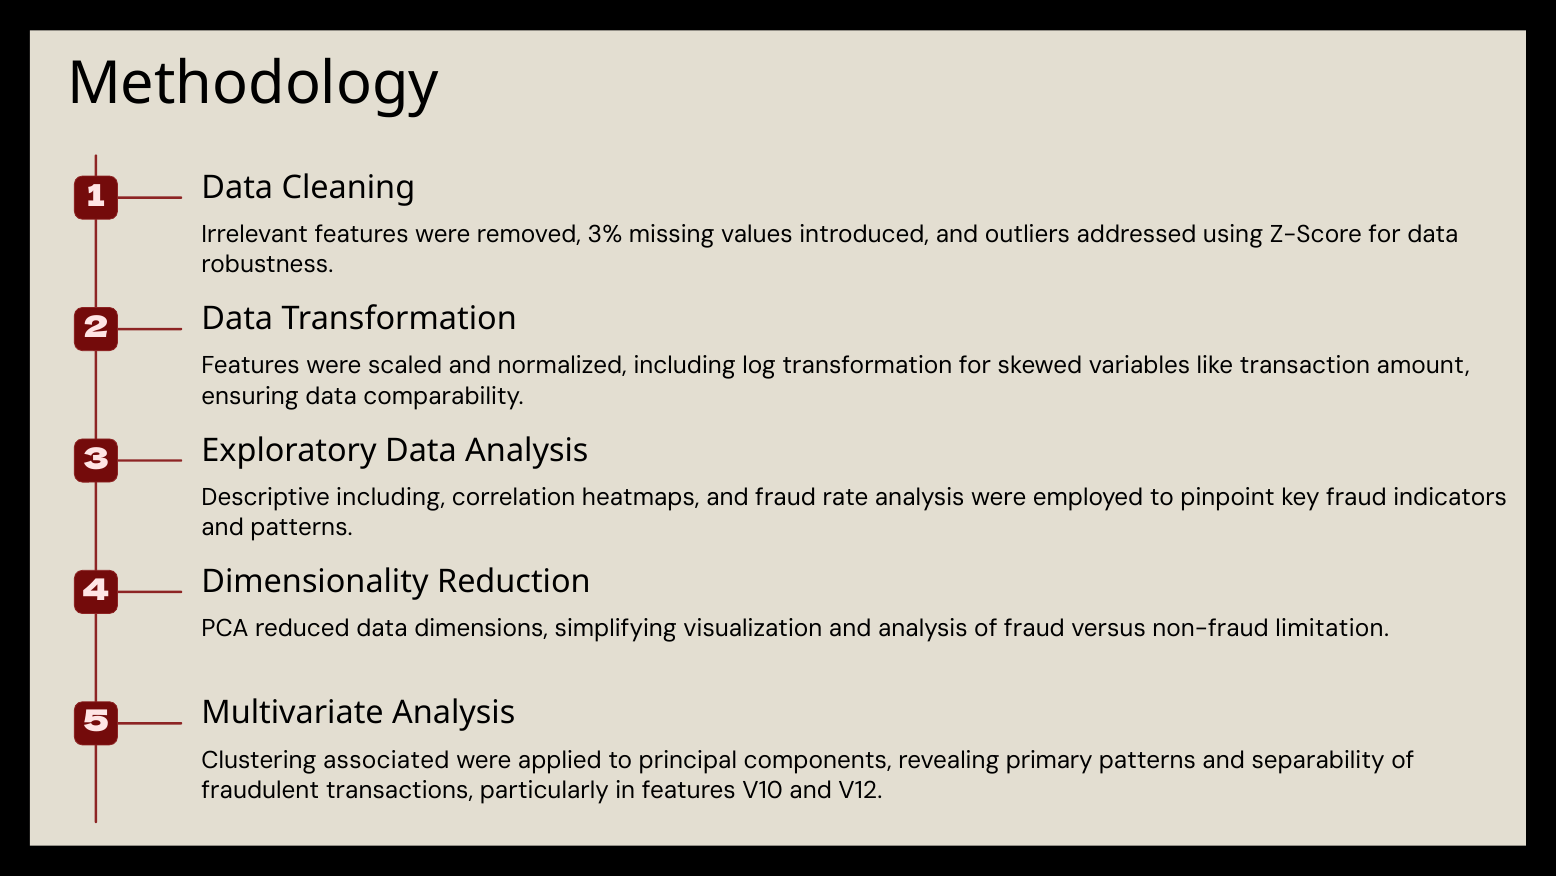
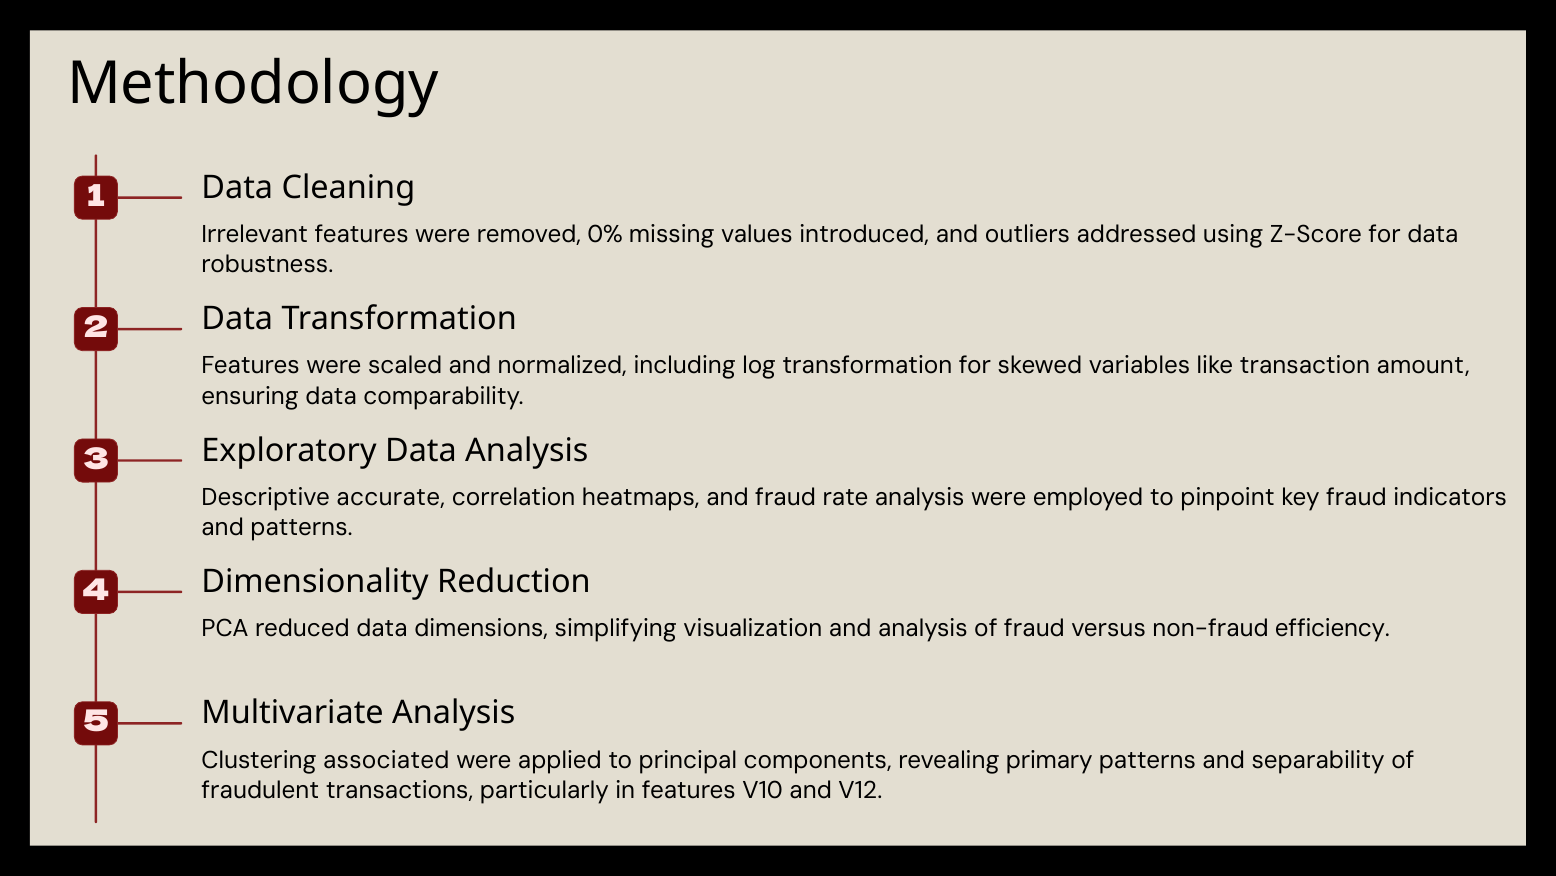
3%: 3% -> 0% (605, 234)
Descriptive including: including -> accurate (391, 497)
limitation: limitation -> efficiency (1332, 628)
